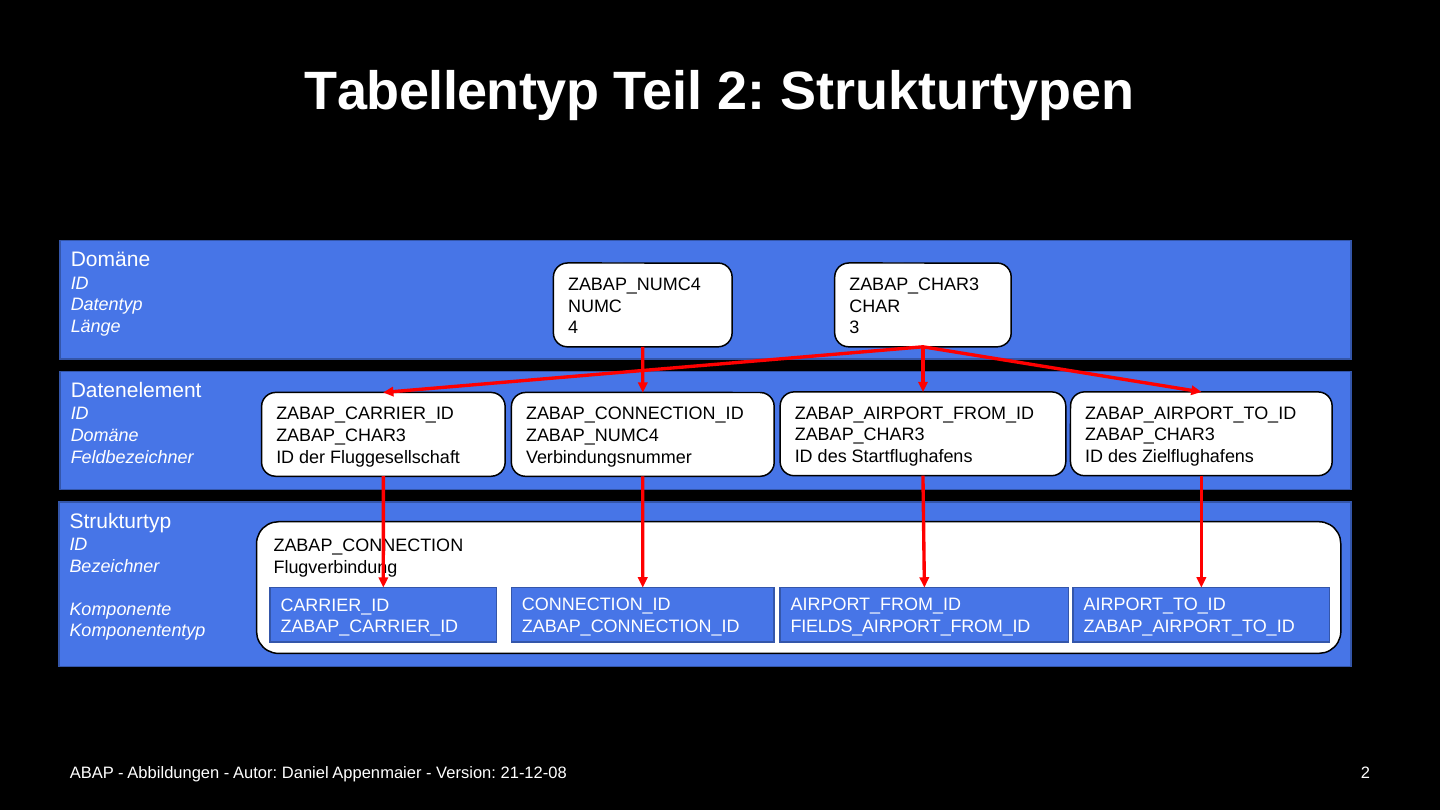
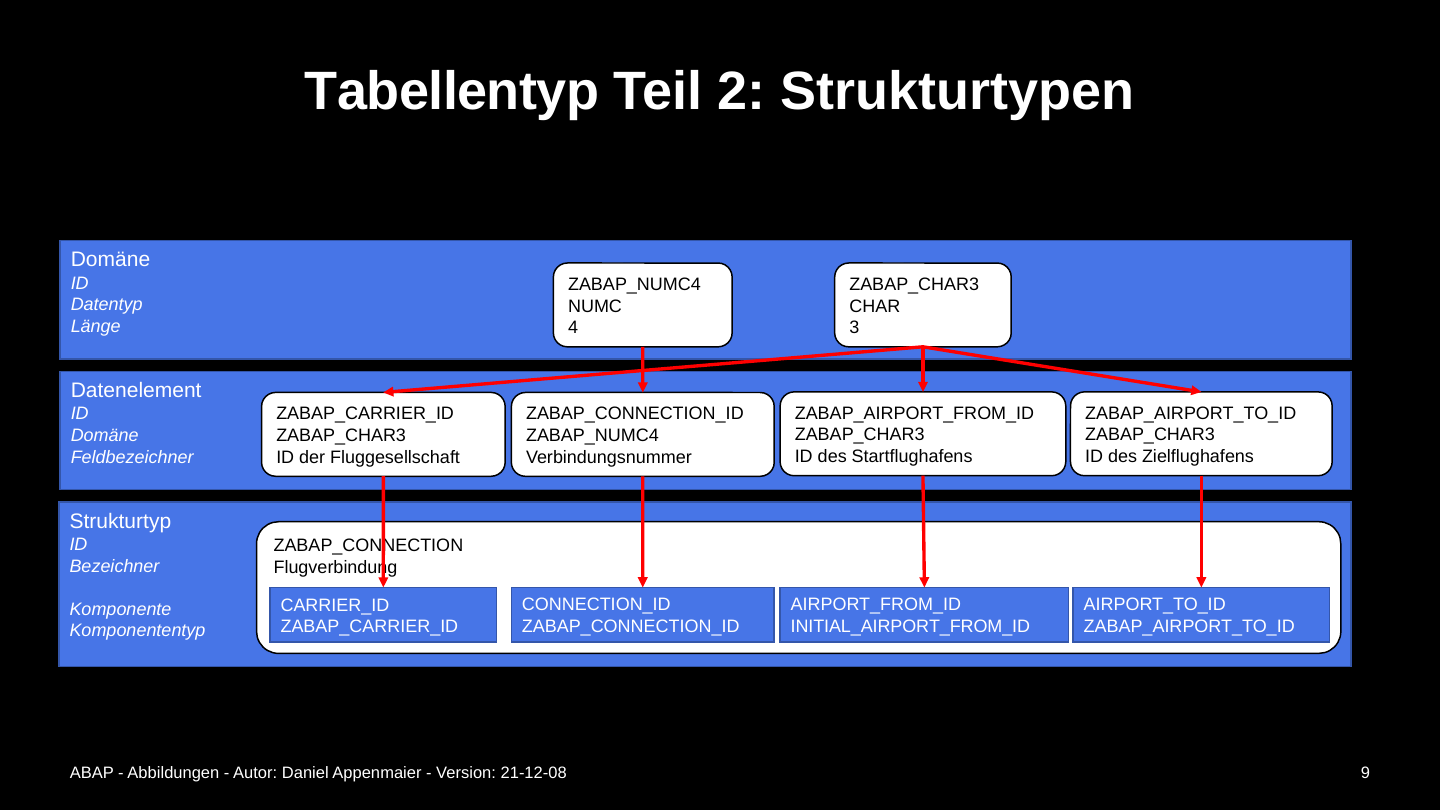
FIELDS_AIRPORT_FROM_ID: FIELDS_AIRPORT_FROM_ID -> INITIAL_AIRPORT_FROM_ID (910, 627)
21-12-08 2: 2 -> 9 (1366, 773)
